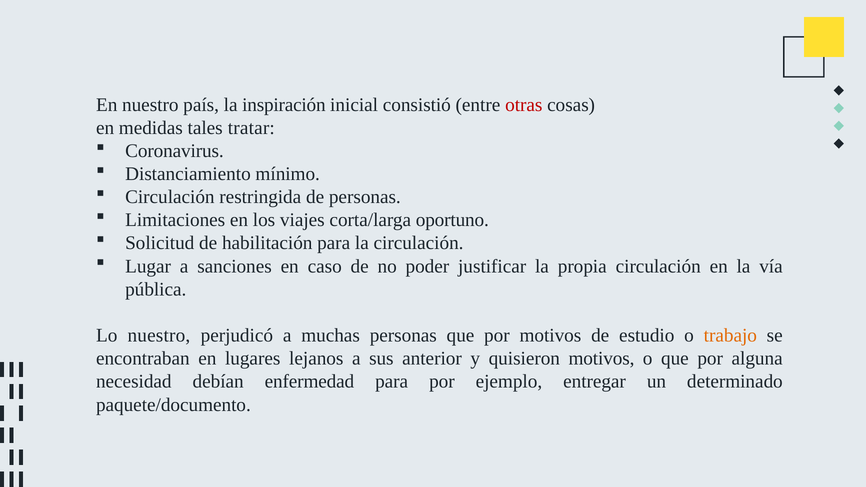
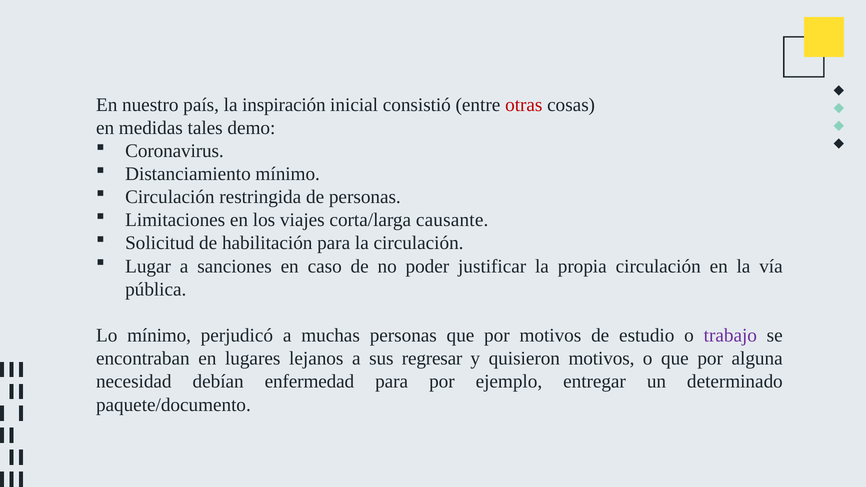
tratar: tratar -> demo (251, 128)
oportuno: oportuno -> causante (452, 220)
Lo nuestro: nuestro -> mínimo (159, 336)
trabajo colour: orange -> purple (730, 336)
anterior: anterior -> regresar (432, 359)
